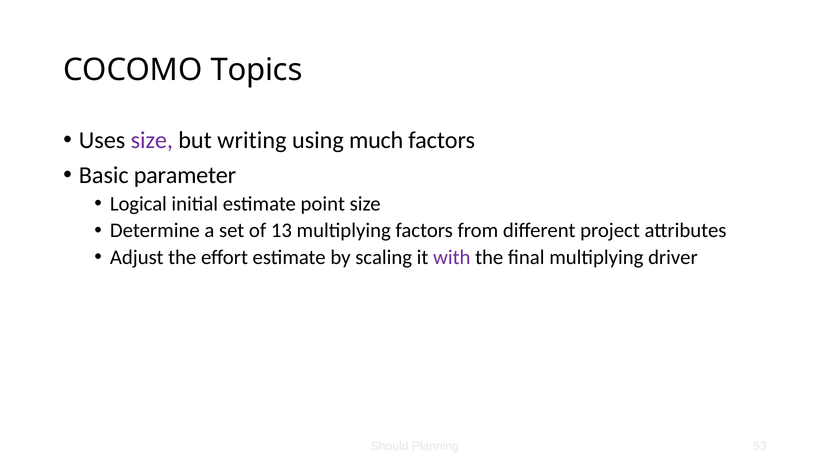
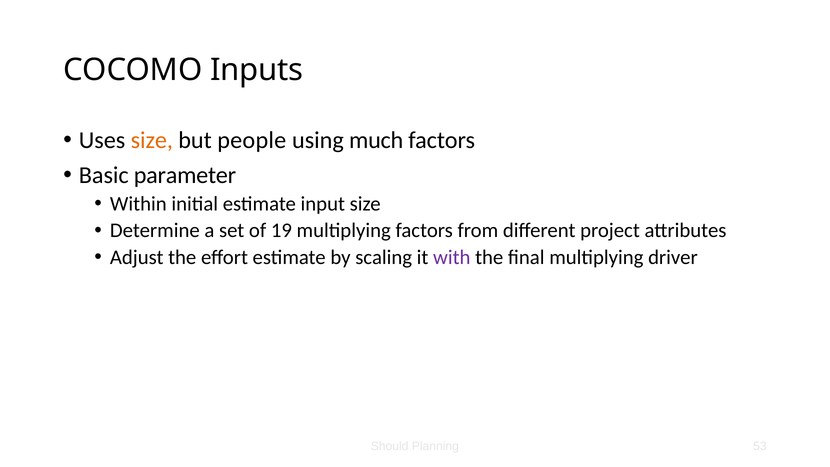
Topics: Topics -> Inputs (257, 70)
size colour: purple -> orange (152, 140)
writing: writing -> people (252, 140)
Logical: Logical -> Within (138, 204)
point: point -> input (323, 204)
13: 13 -> 19 (281, 230)
